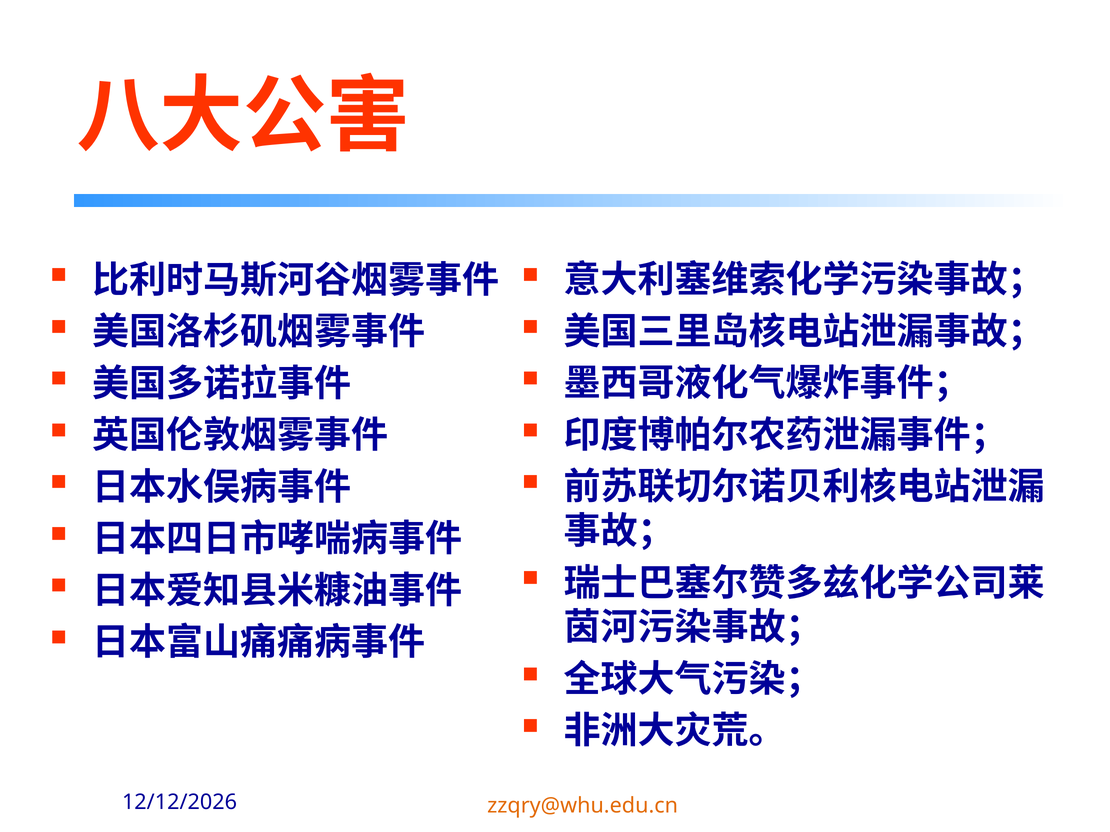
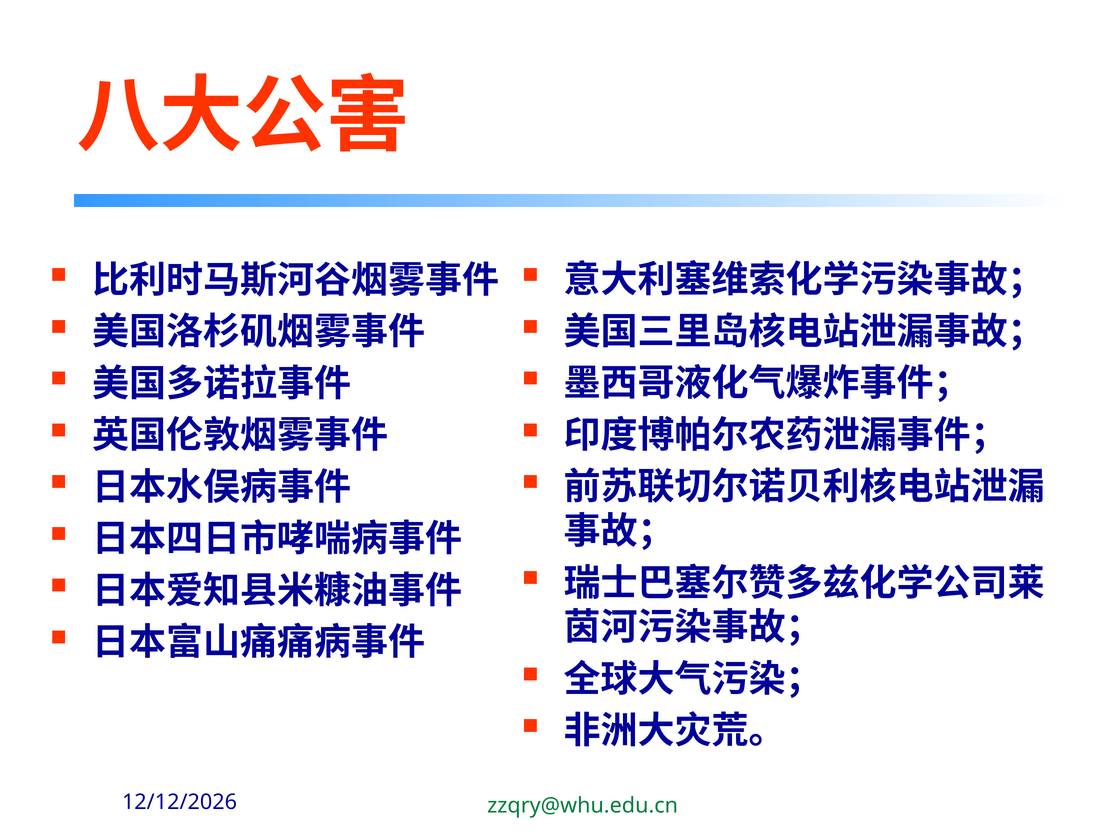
zzqry@whu.edu.cn colour: orange -> green (583, 806)
